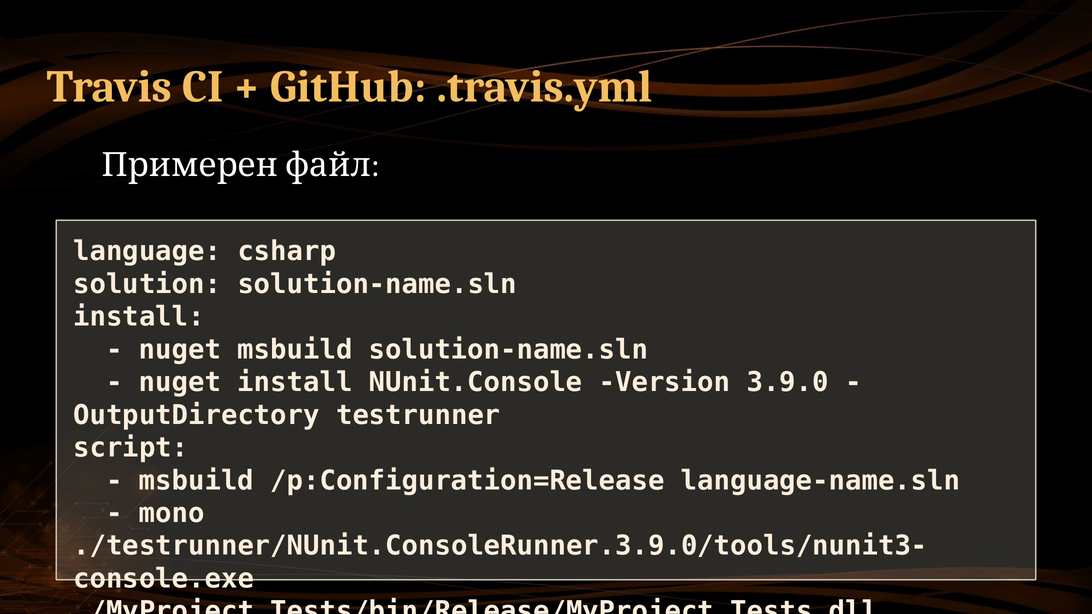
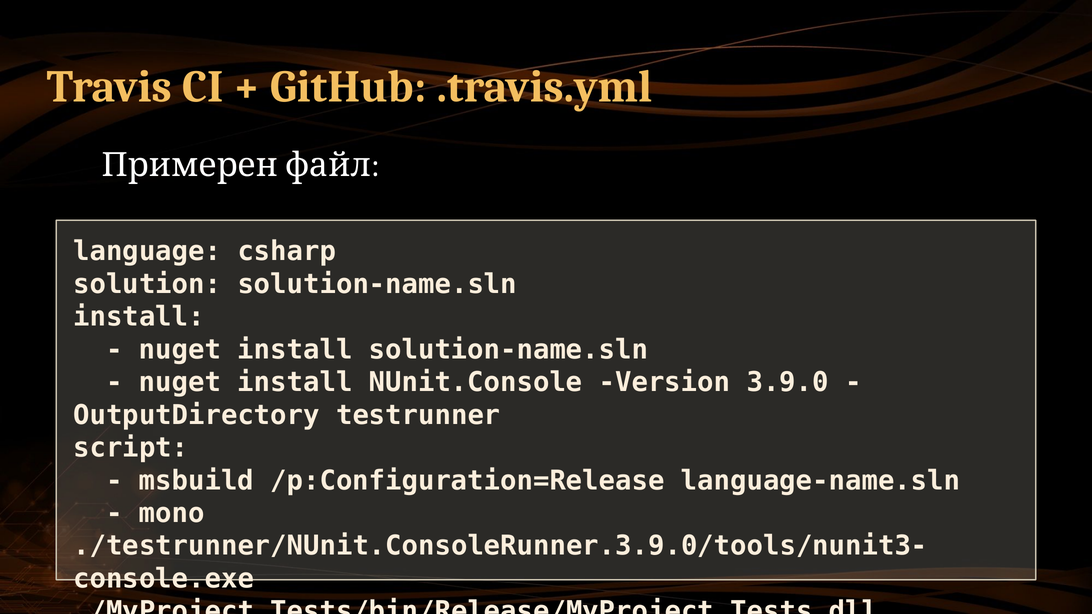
msbuild: msbuild -> install (295, 350)
